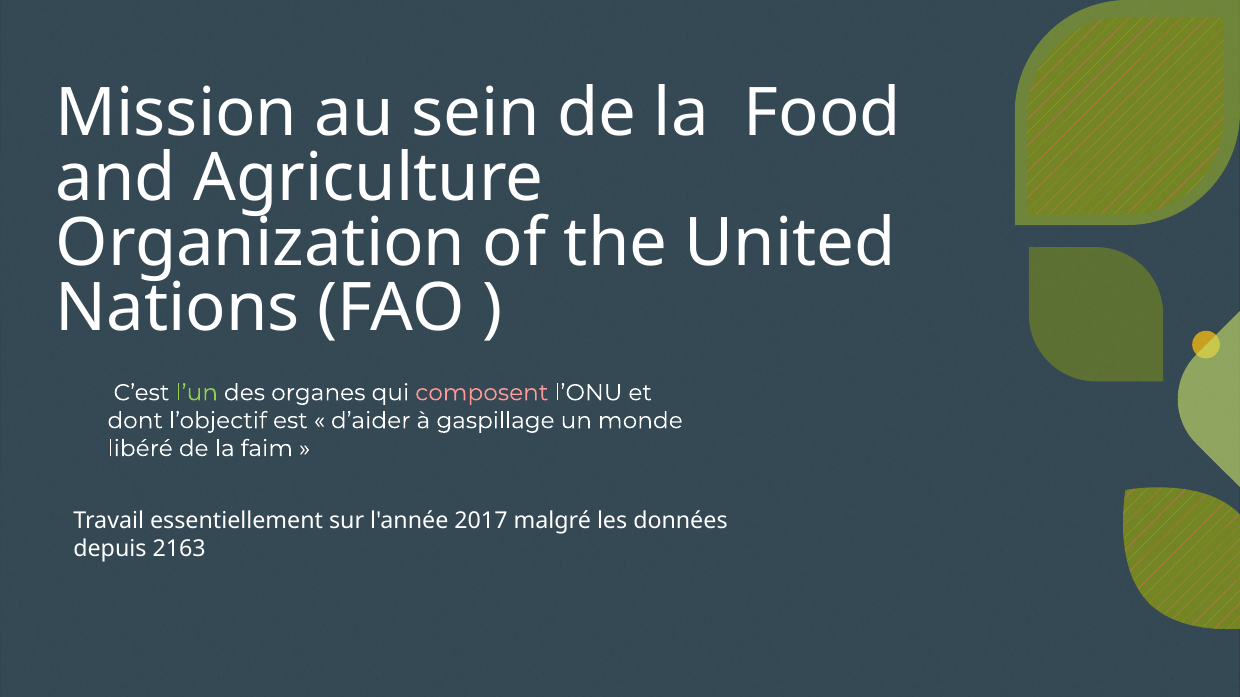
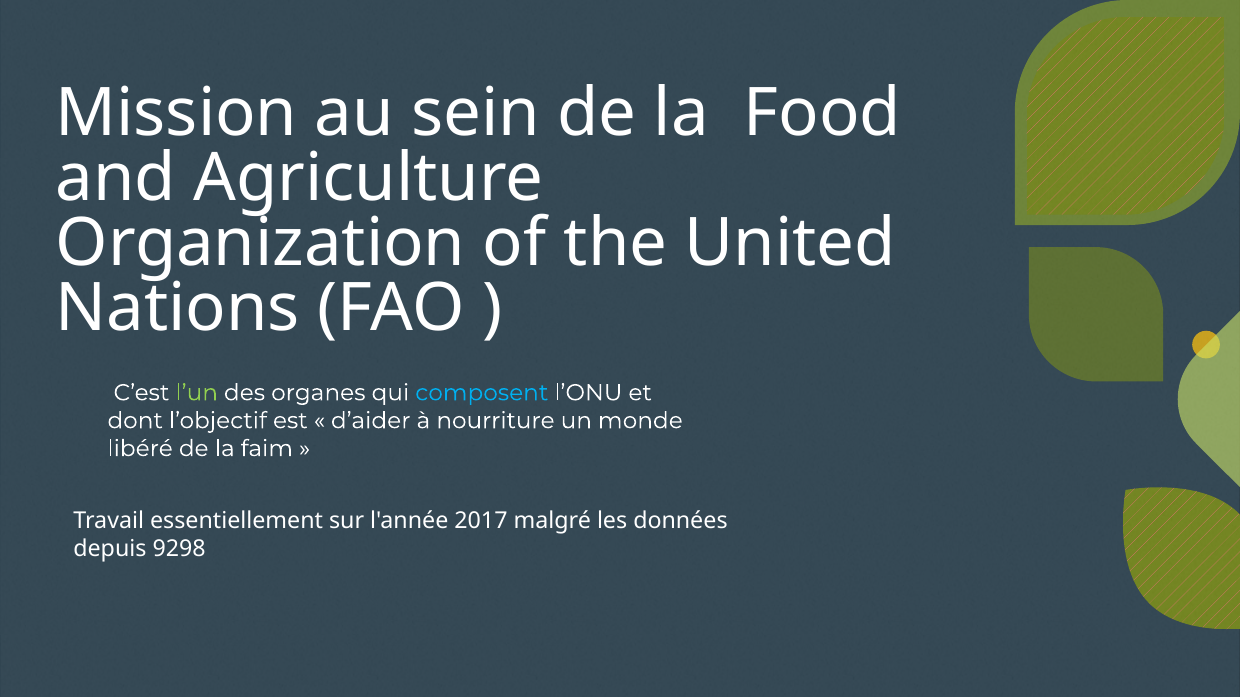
composent colour: pink -> light blue (482, 393)
gaspillage: gaspillage -> nourriture (496, 421)
2163: 2163 -> 9298 (179, 549)
